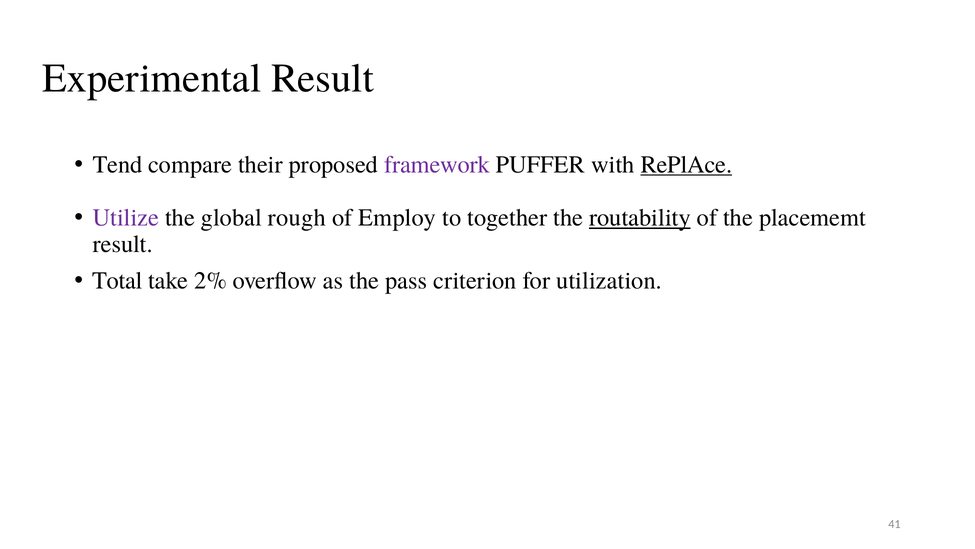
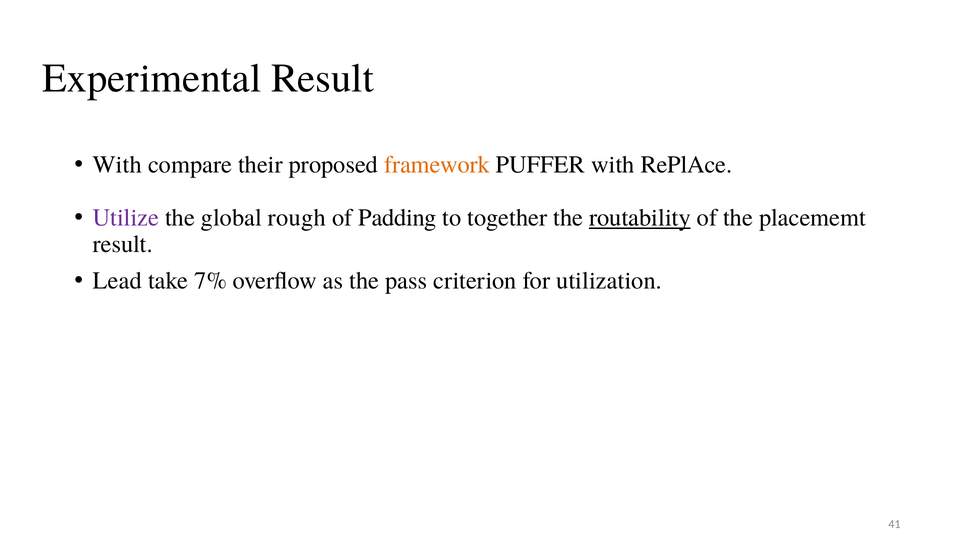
Tend: Tend -> With (117, 164)
framework colour: purple -> orange (437, 164)
RePlAce underline: present -> none (686, 164)
Employ: Employ -> Padding (397, 218)
Total: Total -> Lead (117, 280)
2%: 2% -> 7% (211, 280)
